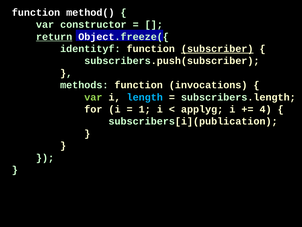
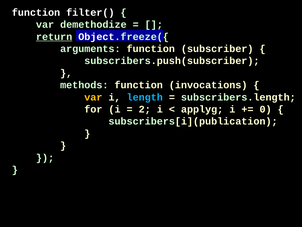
method(: method( -> filter( (90, 12)
constructor: constructor -> demethodize (93, 25)
identityf: identityf -> arguments (90, 49)
subscriber underline: present -> none (217, 49)
var colour: light green -> yellow (93, 97)
1: 1 -> 2 (145, 109)
4: 4 -> 0 (266, 109)
